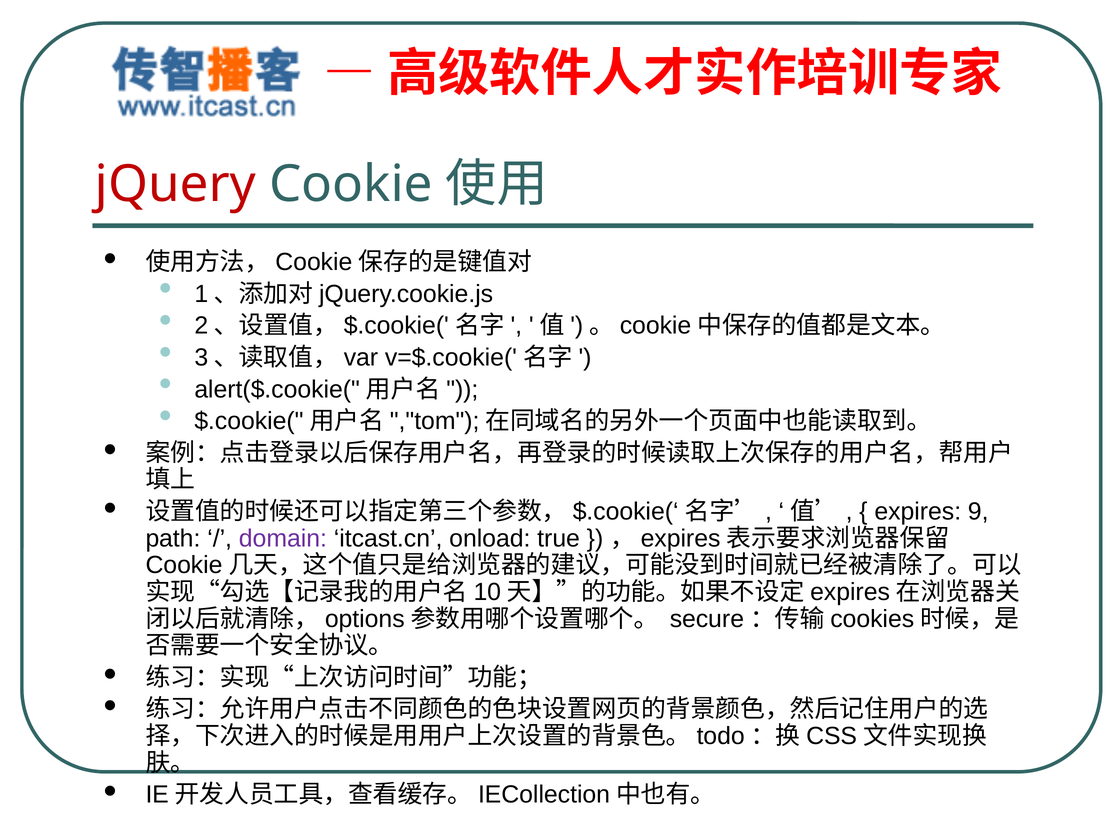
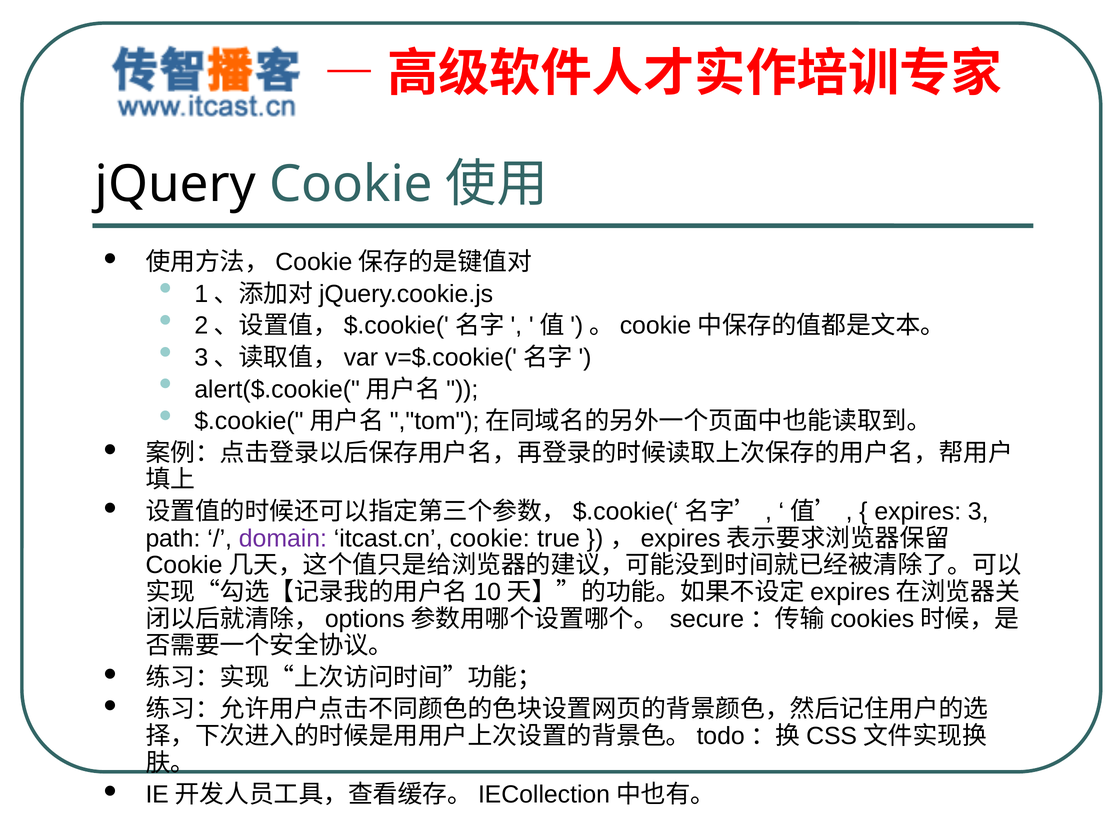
jQuery colour: red -> black (175, 184)
9: 9 -> 3 (978, 511)
itcast.cn onload: onload -> cookie (490, 538)
